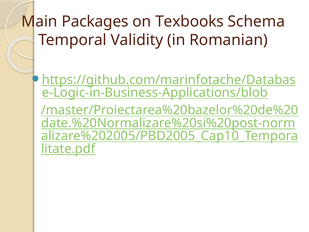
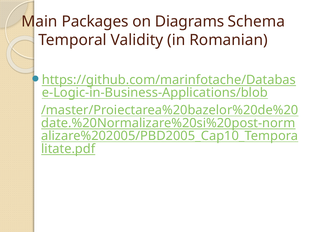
Texbooks: Texbooks -> Diagrams (190, 21)
